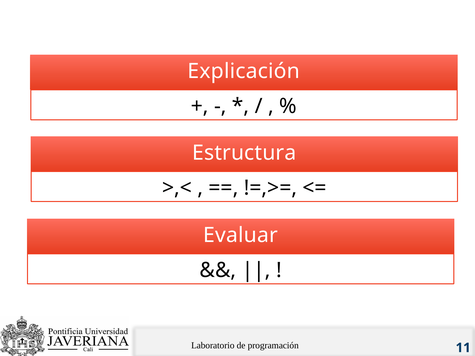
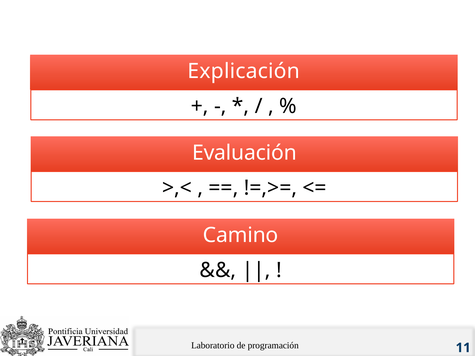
Estructura: Estructura -> Evaluación (244, 153)
Evaluar: Evaluar -> Camino (241, 235)
